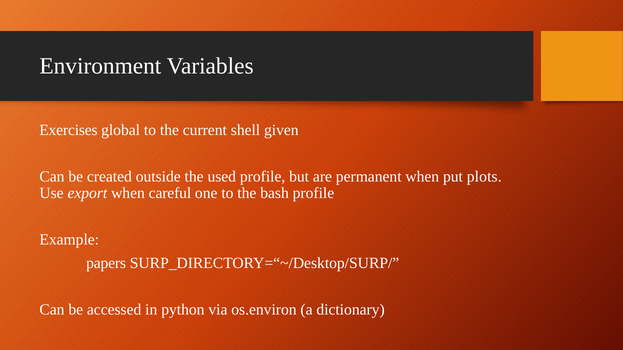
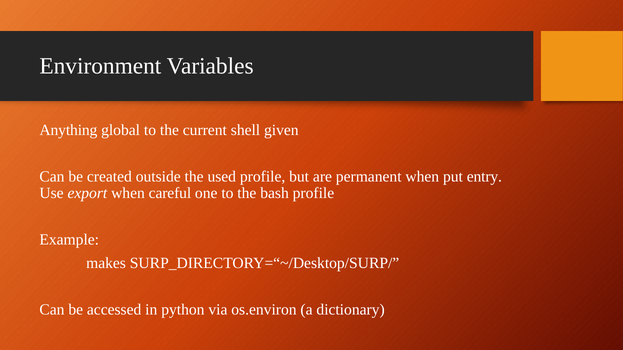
Exercises: Exercises -> Anything (68, 130)
plots: plots -> entry (484, 177)
papers: papers -> makes (106, 263)
